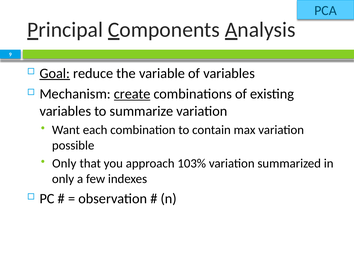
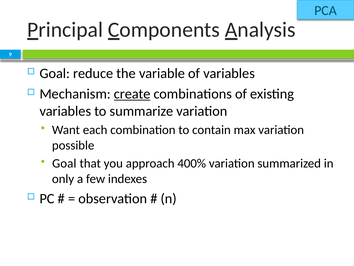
Goal underline: present -> none (55, 73)
Only: Only -> Goal (64, 163)
103%: 103% -> 400% (192, 163)
